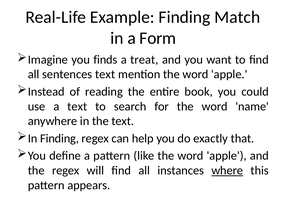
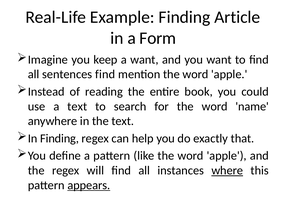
Match: Match -> Article (237, 17)
finds: finds -> keep (105, 60)
a treat: treat -> want (144, 60)
sentences text: text -> find (105, 75)
appears underline: none -> present (89, 186)
